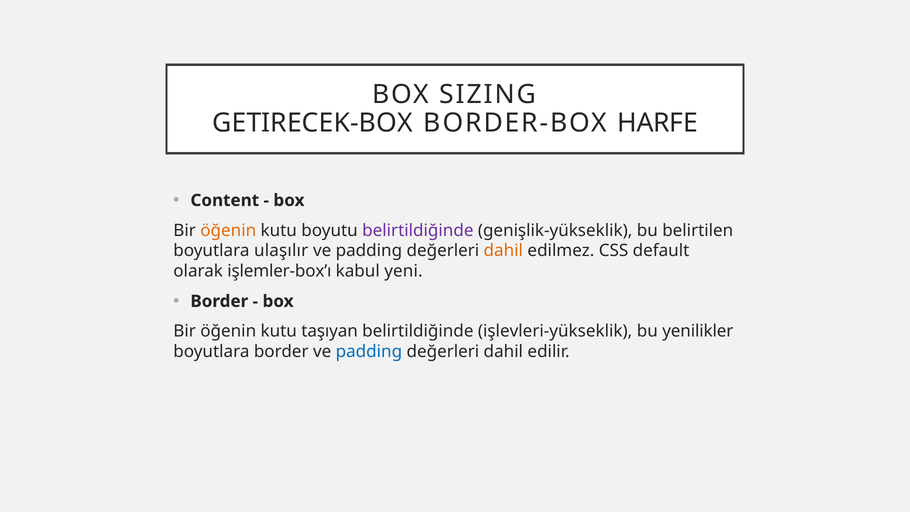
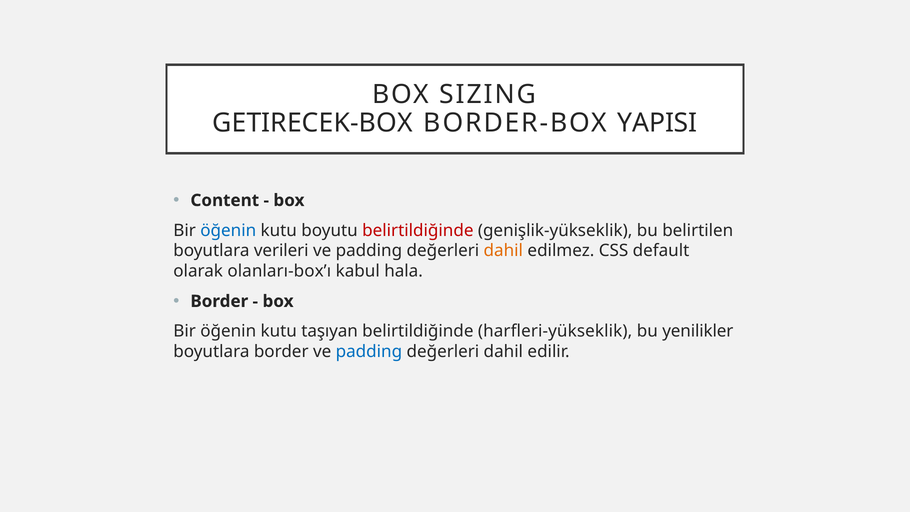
HARFE: HARFE -> YAPISI (657, 123)
öğenin colour: orange -> blue (228, 230)
belirtildiğinde colour: purple -> red (418, 230)
ulaşılır: ulaşılır -> verileri (281, 251)
işlemler-box’ı: işlemler-box’ı -> olanları-box’ı (279, 271)
yeni: yeni -> hala (404, 271)
işlevleri-yükseklik: işlevleri-yükseklik -> harfleri-yükseklik (555, 331)
